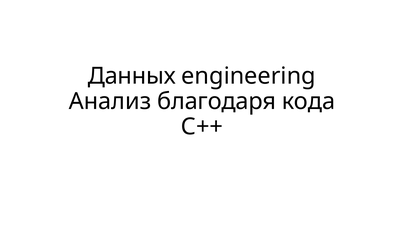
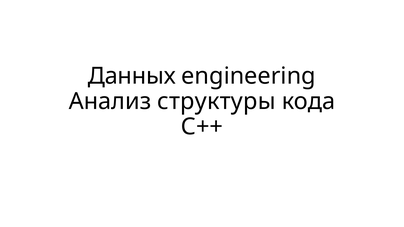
благодаря: благодаря -> структуры (216, 101)
